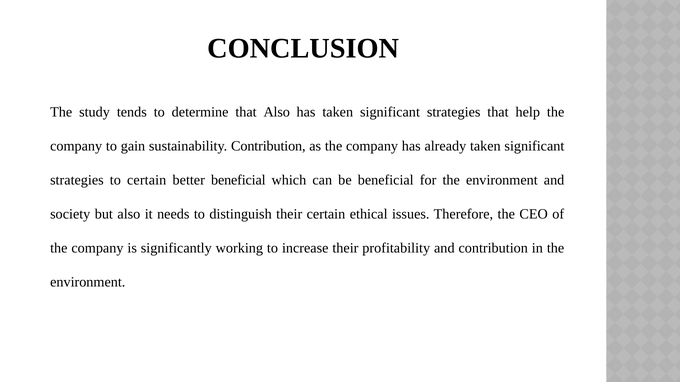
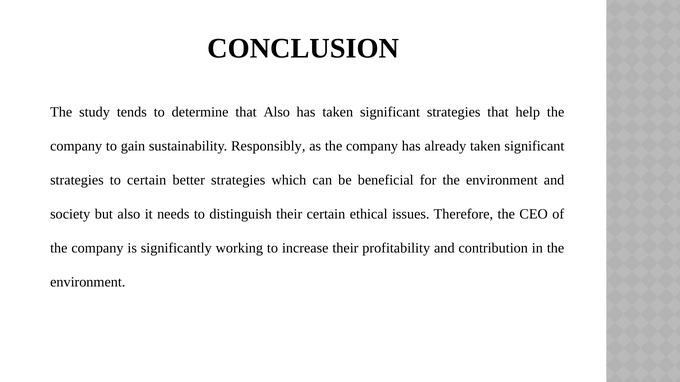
sustainability Contribution: Contribution -> Responsibly (268, 146)
better beneficial: beneficial -> strategies (238, 180)
